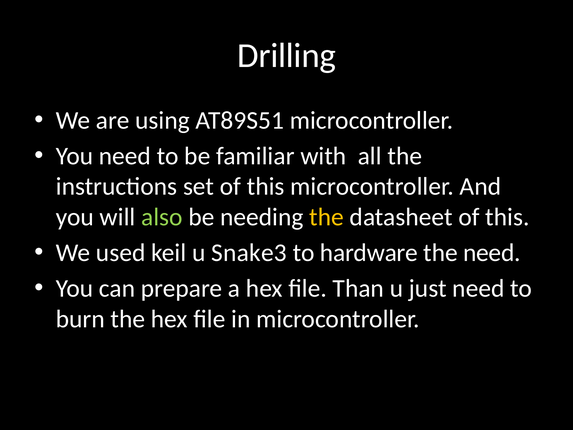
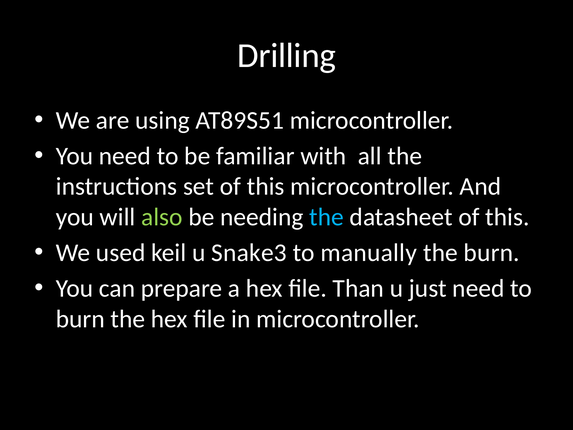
the colour: yellow -> light blue (327, 217)
hardware: hardware -> manually (369, 253)
the need: need -> burn (492, 253)
